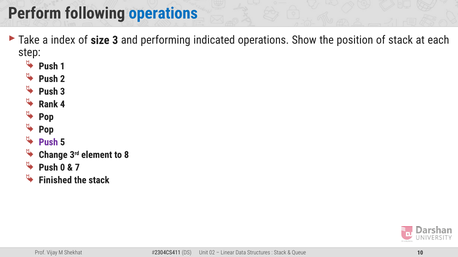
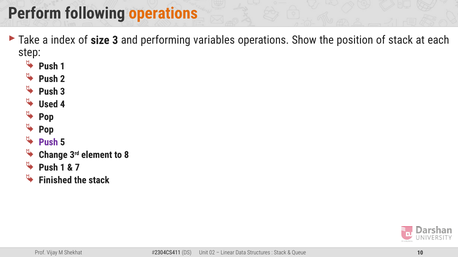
operations colour: blue -> orange (163, 13)
indicated: indicated -> variables (214, 40)
Rank: Rank -> Used (48, 104)
0: 0 -> 1 (63, 168)
